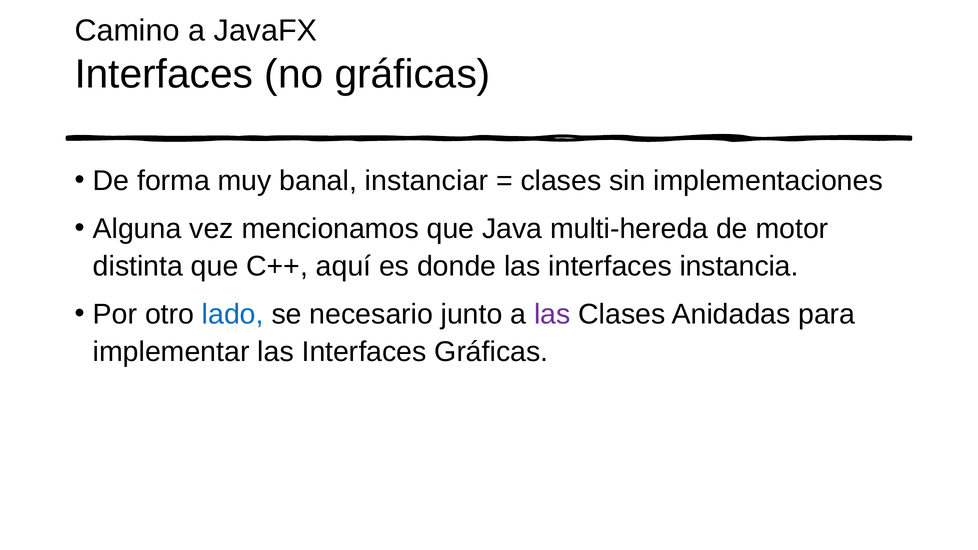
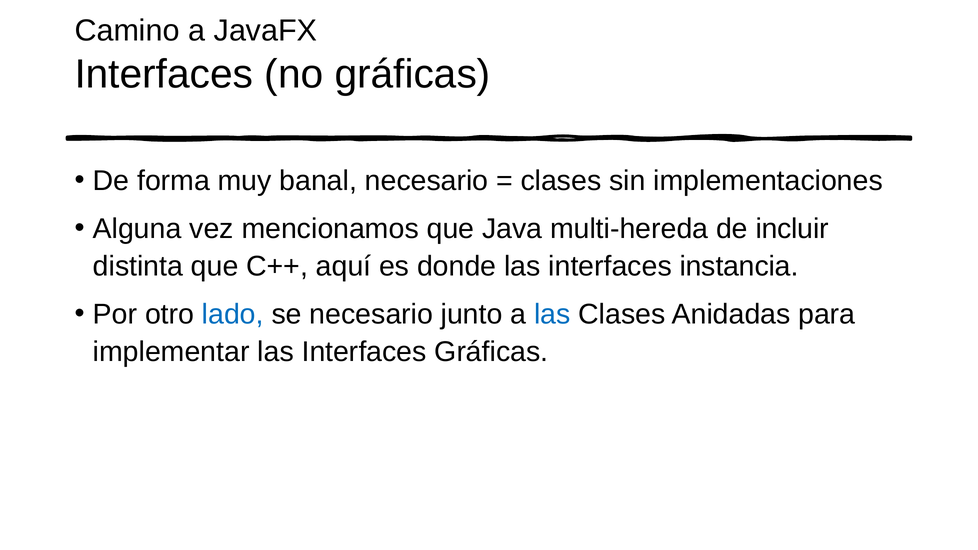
banal instanciar: instanciar -> necesario (427, 181)
motor: motor -> incluir (792, 229)
las colour: purple -> blue (552, 314)
